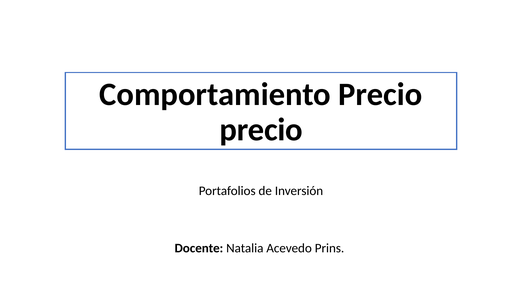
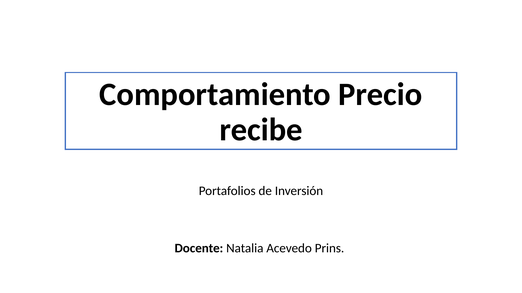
precio: precio -> recibe (261, 130)
